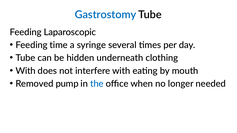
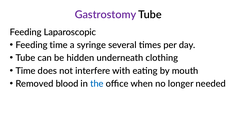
Gastrostomy colour: blue -> purple (105, 15)
With: With -> Time (26, 71)
pump: pump -> blood (67, 84)
